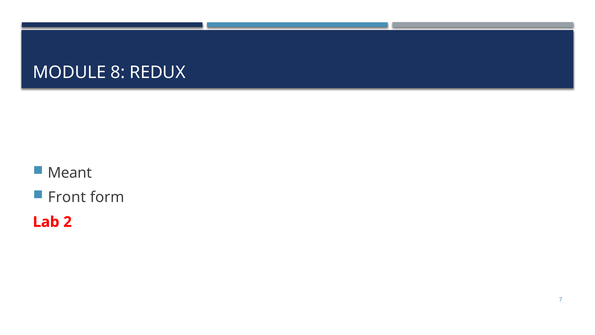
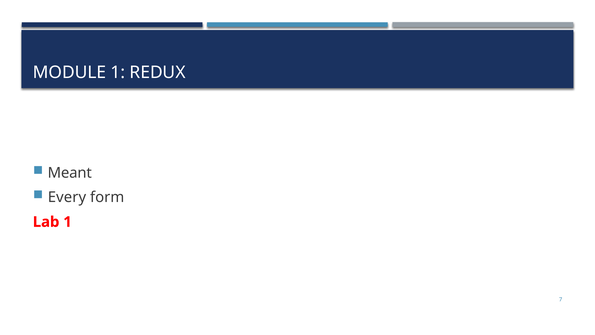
MODULE 8: 8 -> 1 (118, 72)
Front: Front -> Every (67, 197)
Lab 2: 2 -> 1 (68, 222)
